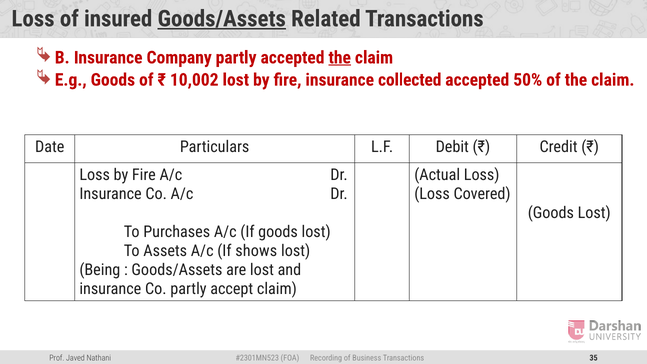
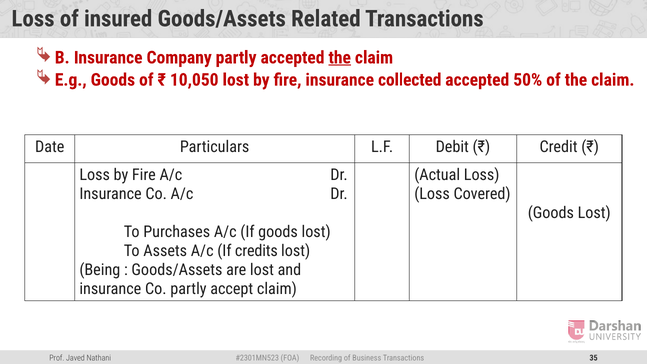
Goods/Assets underline: present -> none (222, 19)
10,002: 10,002 -> 10,050 (194, 80)
shows: shows -> credits (256, 251)
